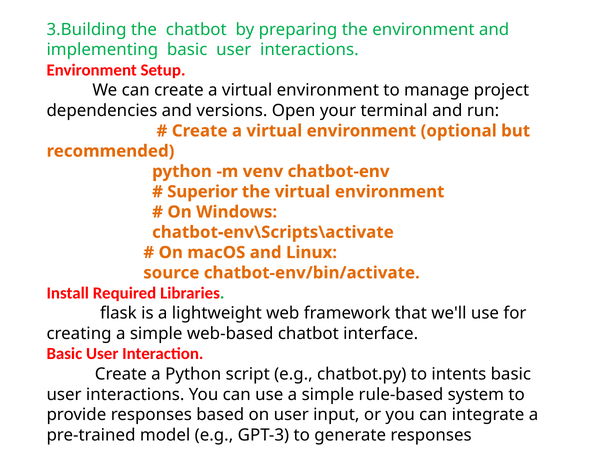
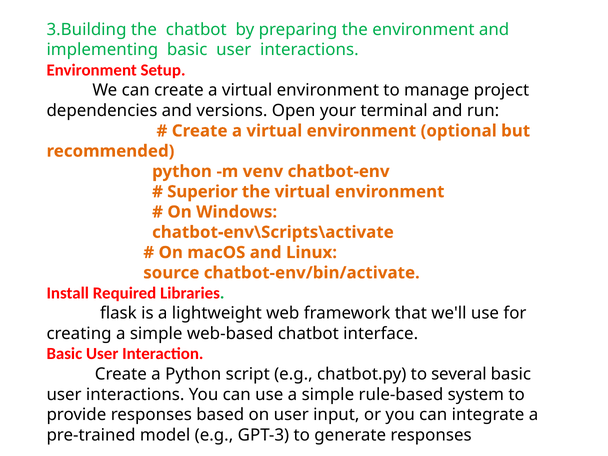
intents: intents -> several (459, 374)
